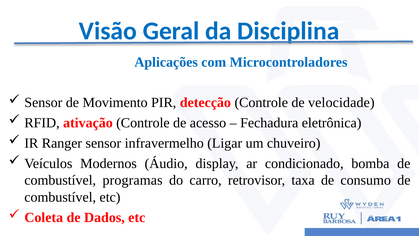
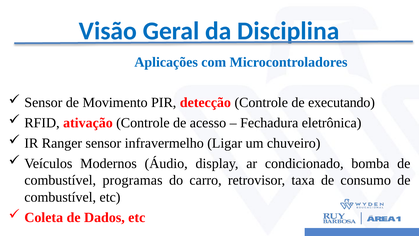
velocidade: velocidade -> executando (342, 103)
